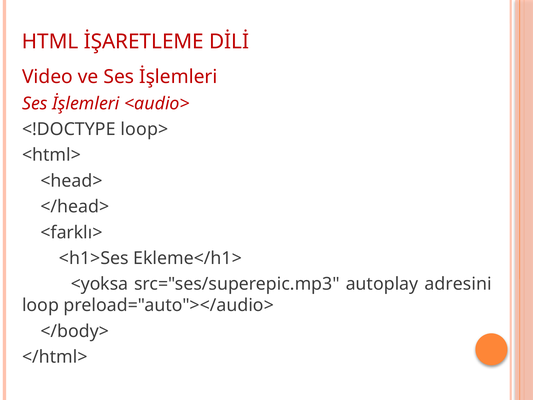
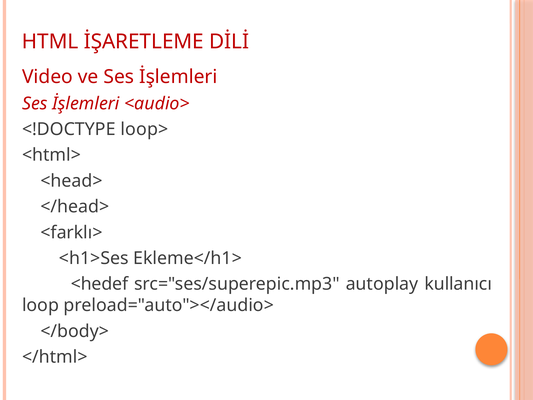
<yoksa: <yoksa -> <hedef (99, 284)
adresini: adresini -> kullanıcı (458, 284)
